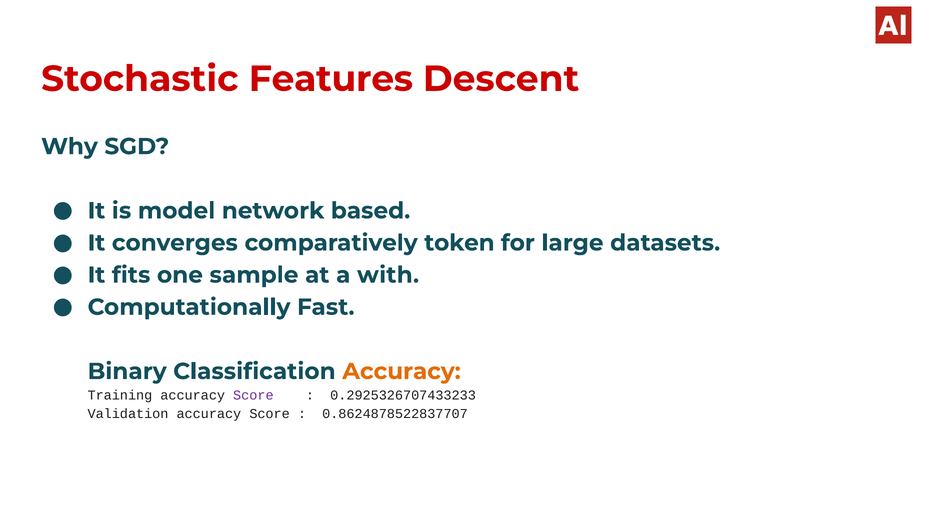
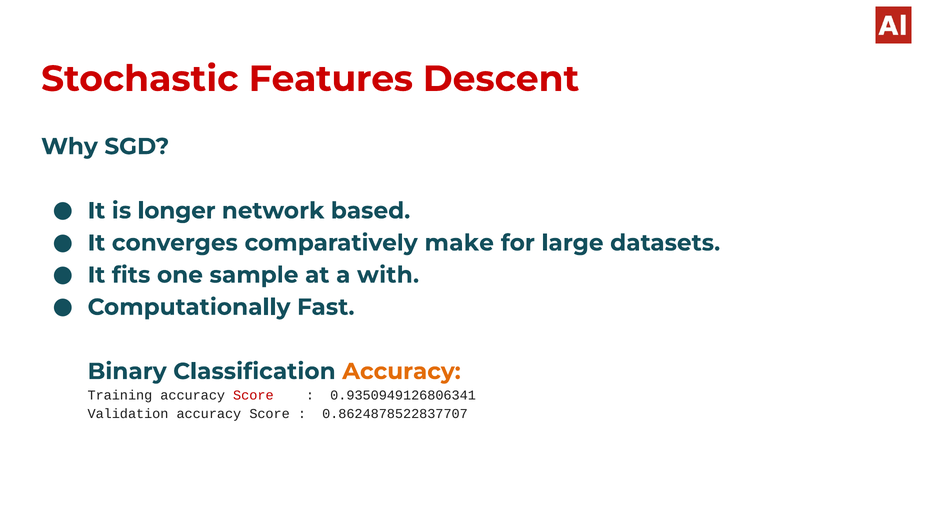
model: model -> longer (177, 211)
token: token -> make (459, 243)
Score colour: purple -> red (253, 395)
0.2925326707433233: 0.2925326707433233 -> 0.9350949126806341 (403, 395)
